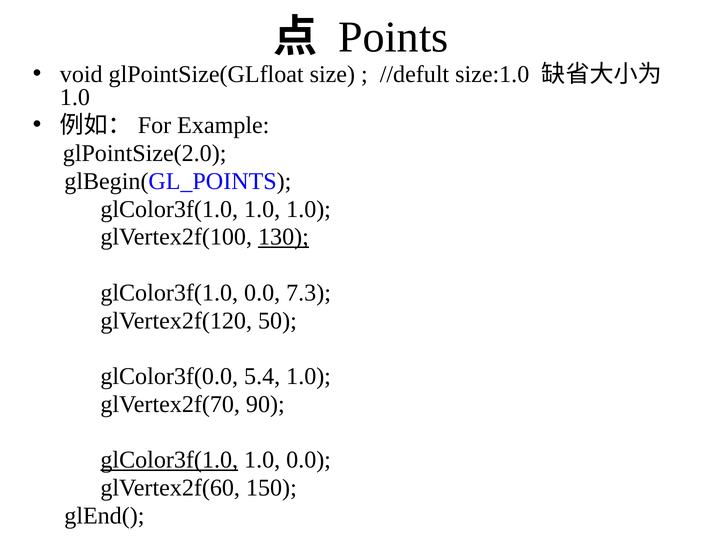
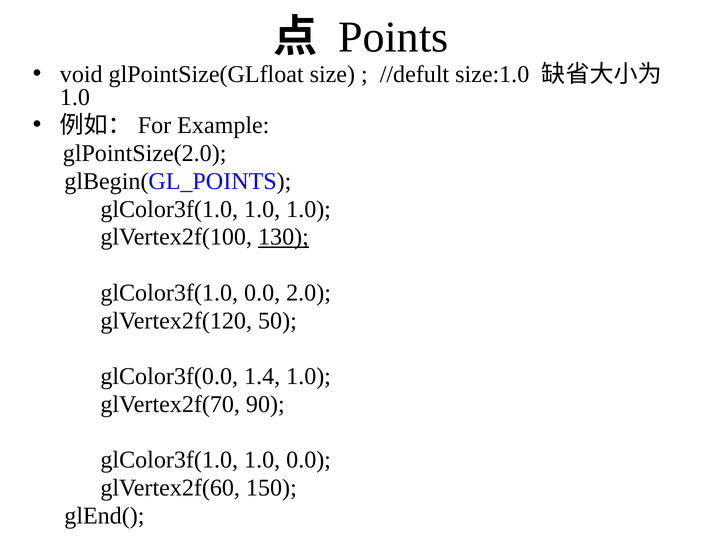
7.3: 7.3 -> 2.0 (309, 293)
5.4: 5.4 -> 1.4 (262, 377)
glColor3f(1.0 underline: present -> none (169, 460)
